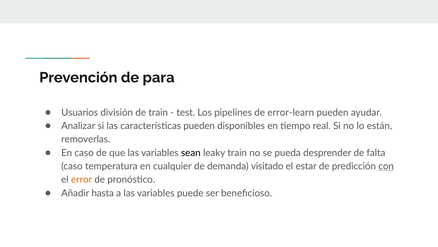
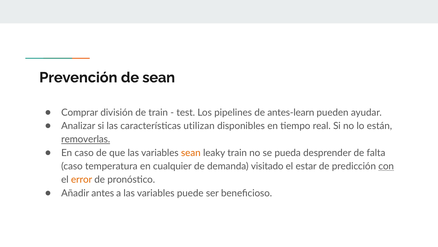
de para: para -> sean (159, 77)
Usuarios: Usuarios -> Comprar (80, 112)
error-learn: error-learn -> antes-learn (291, 112)
características pueden: pueden -> utilizan (199, 126)
removerlas underline: none -> present (86, 139)
sean colour: black -> orange (191, 152)
hasta: hasta -> antes (103, 193)
